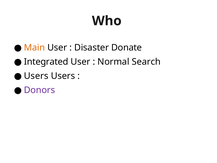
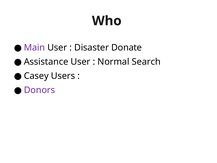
Main colour: orange -> purple (34, 48)
Integrated: Integrated -> Assistance (46, 62)
Users: Users -> Casey (36, 76)
